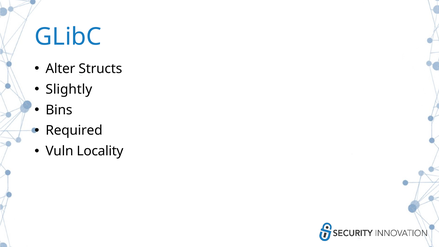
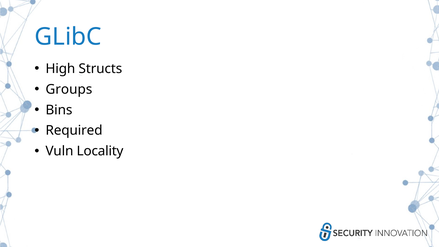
Alter: Alter -> High (60, 69)
Slightly: Slightly -> Groups (69, 89)
